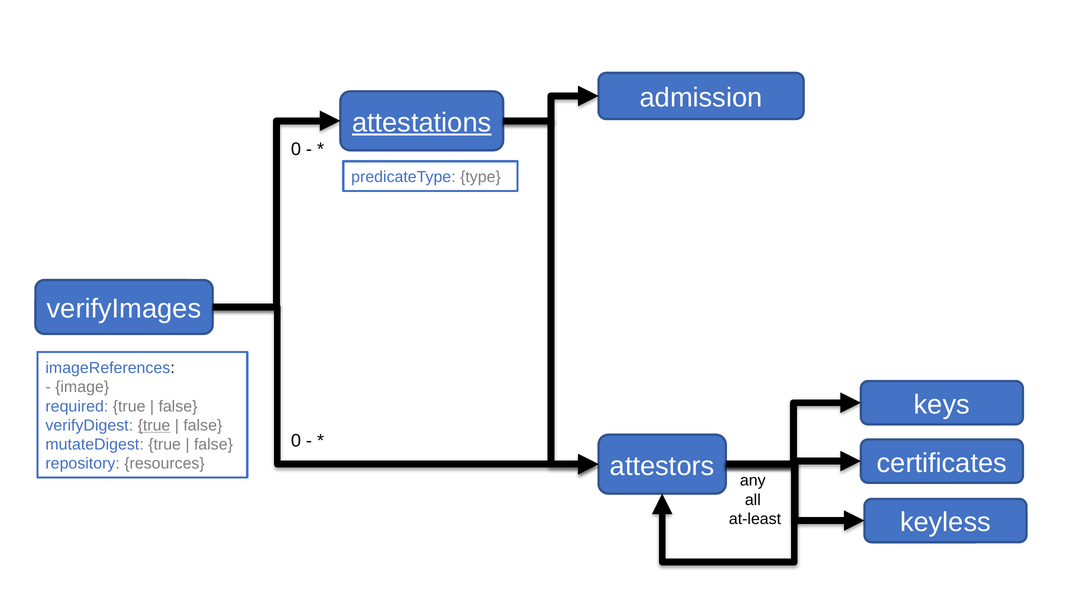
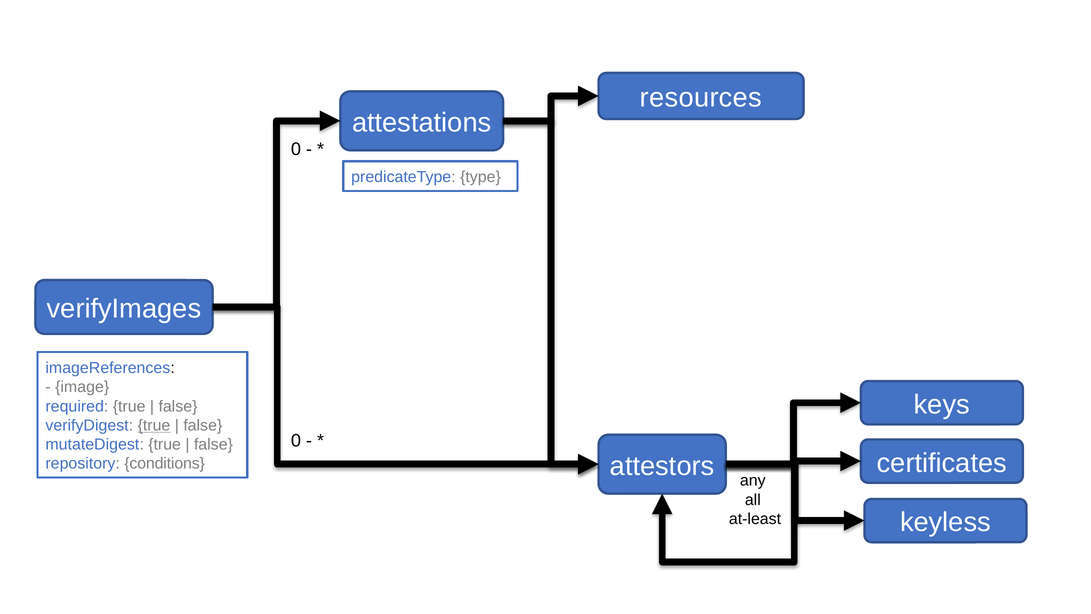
admission: admission -> resources (701, 98)
attestations underline: present -> none (422, 123)
resources: resources -> conditions (165, 463)
